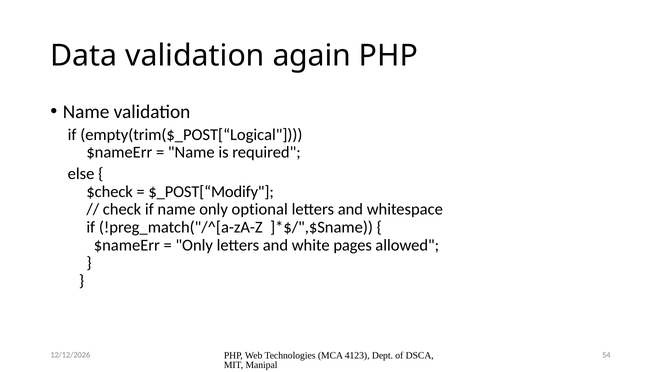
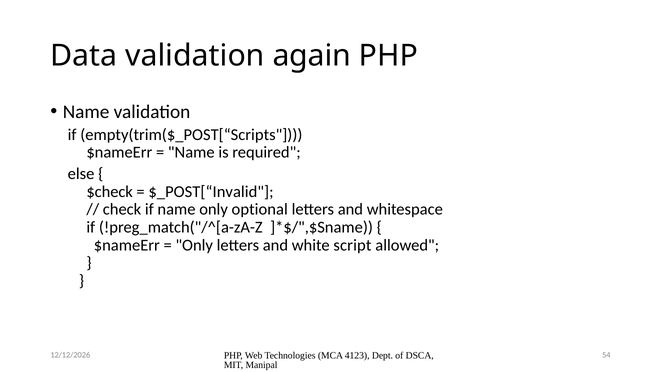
empty(trim($_POST[“Logical: empty(trim($_POST[“Logical -> empty(trim($_POST[“Scripts (191, 135)
$_POST[“Modify: $_POST[“Modify -> $_POST[“Invalid (211, 191)
pages: pages -> script (352, 245)
